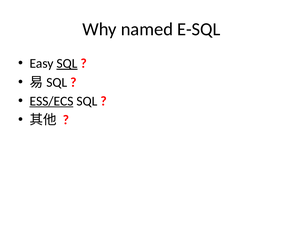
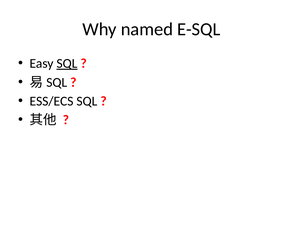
ESS/ECS underline: present -> none (51, 101)
